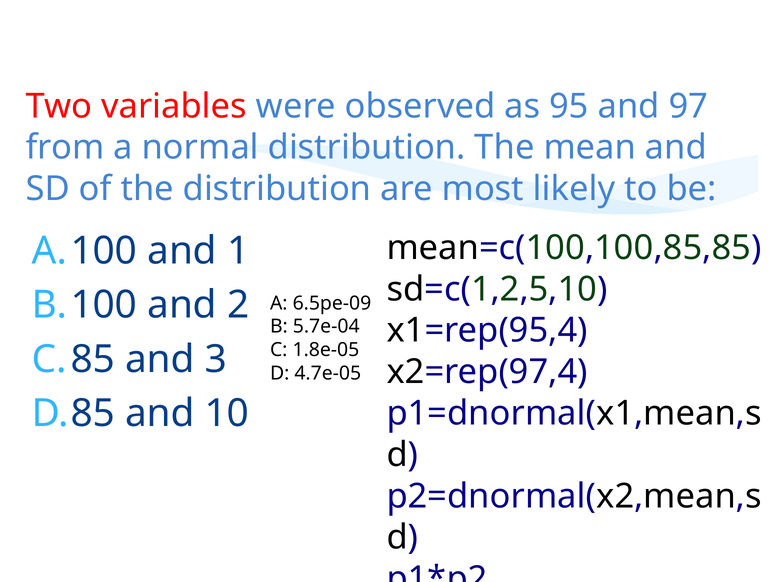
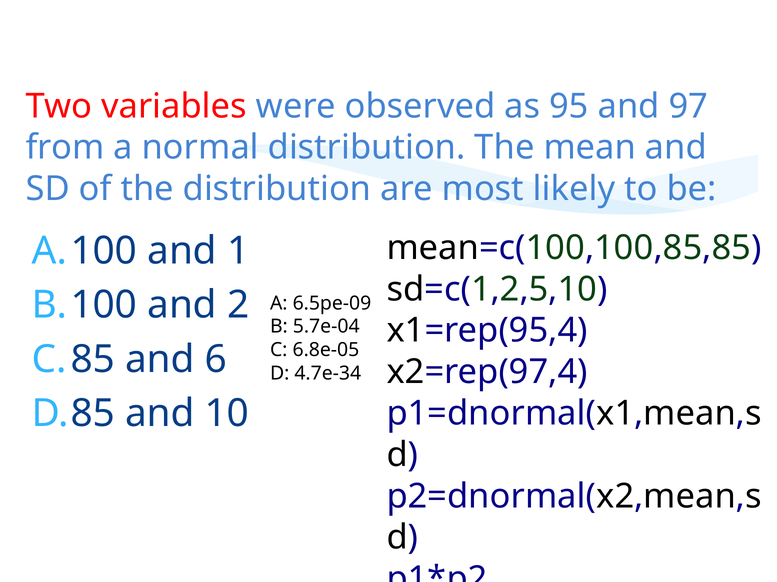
1.8e-05: 1.8e-05 -> 6.8e-05 (326, 350)
3: 3 -> 6 (216, 360)
4.7e-05: 4.7e-05 -> 4.7e-34 (328, 374)
